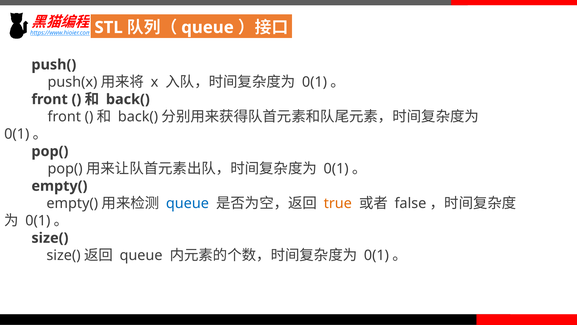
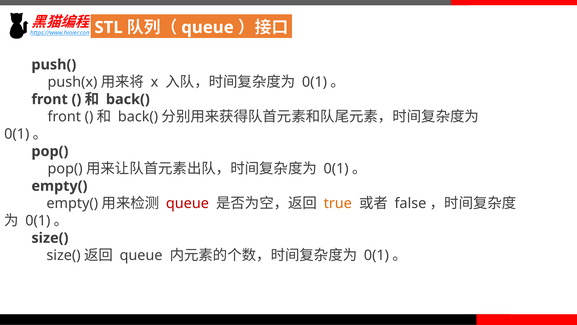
queue colour: blue -> red (187, 203)
